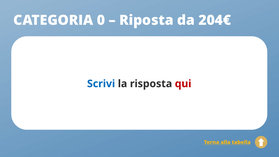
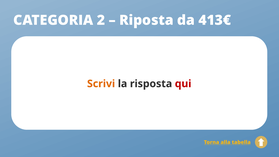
0: 0 -> 2 (101, 20)
204€: 204€ -> 413€ (215, 20)
Scrivi colour: blue -> orange (101, 84)
